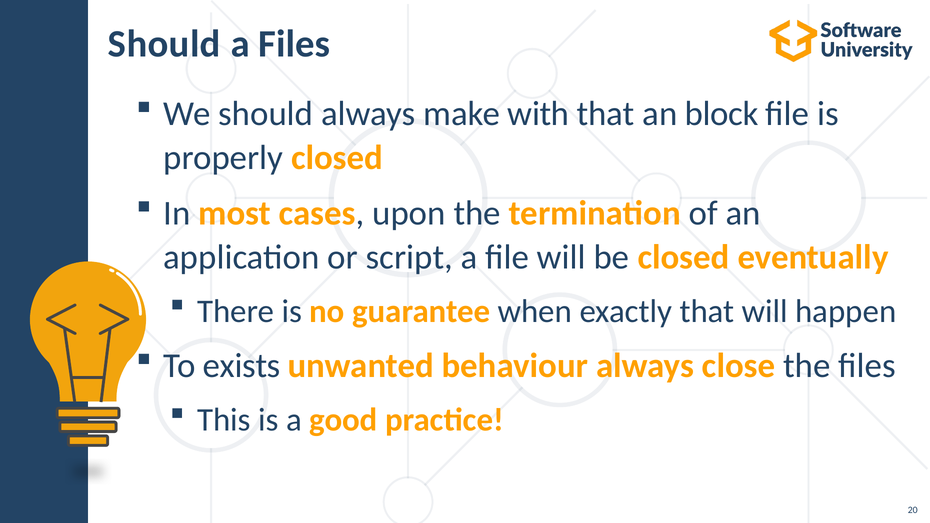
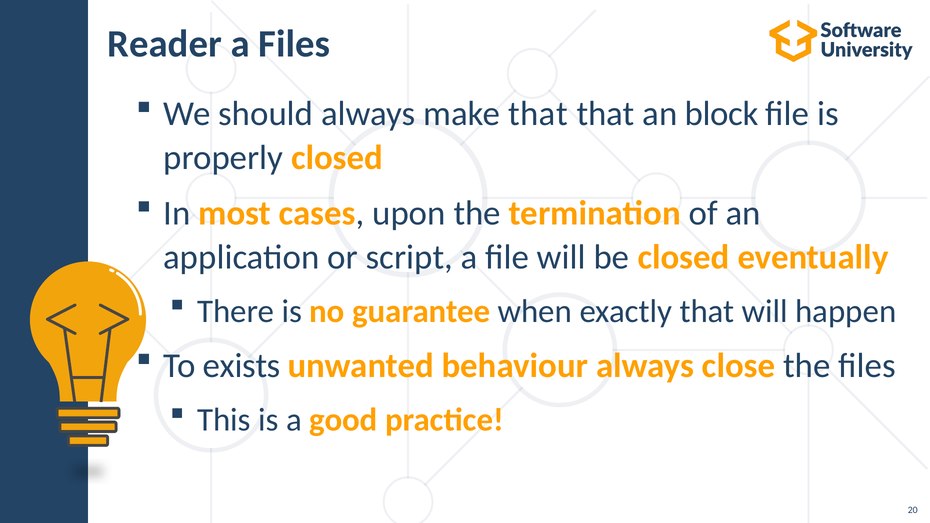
Should: Should -> Reader (165, 44)
make with: with -> that (538, 114)
